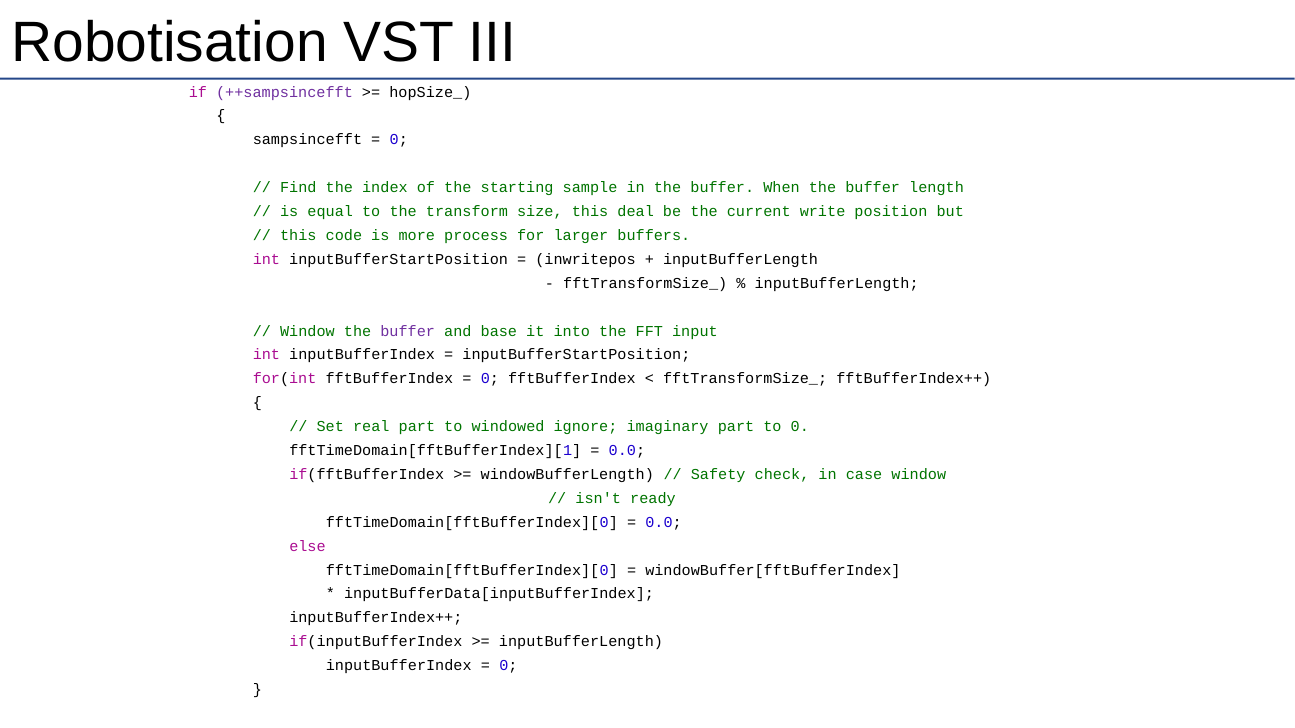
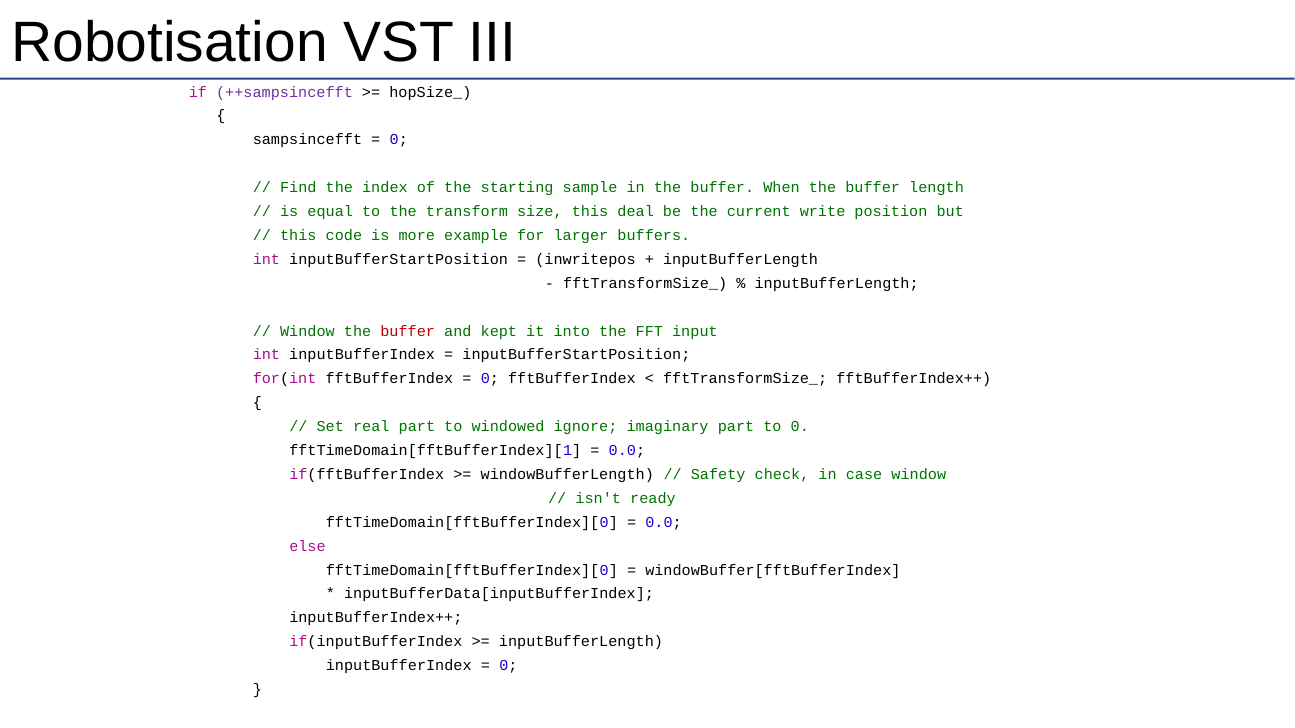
process: process -> example (476, 236)
buffer colour: purple -> red (408, 331)
base: base -> kept (499, 331)
